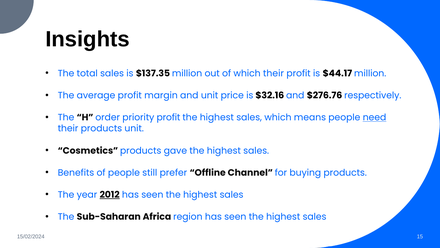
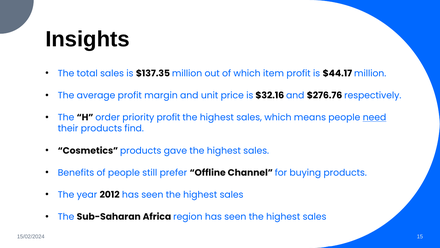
which their: their -> item (273, 73)
products unit: unit -> find (134, 128)
2012 underline: present -> none (110, 194)
